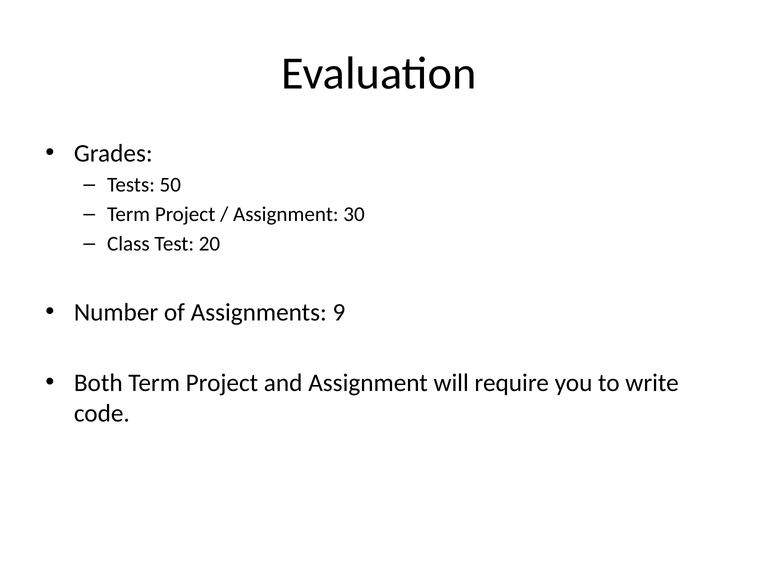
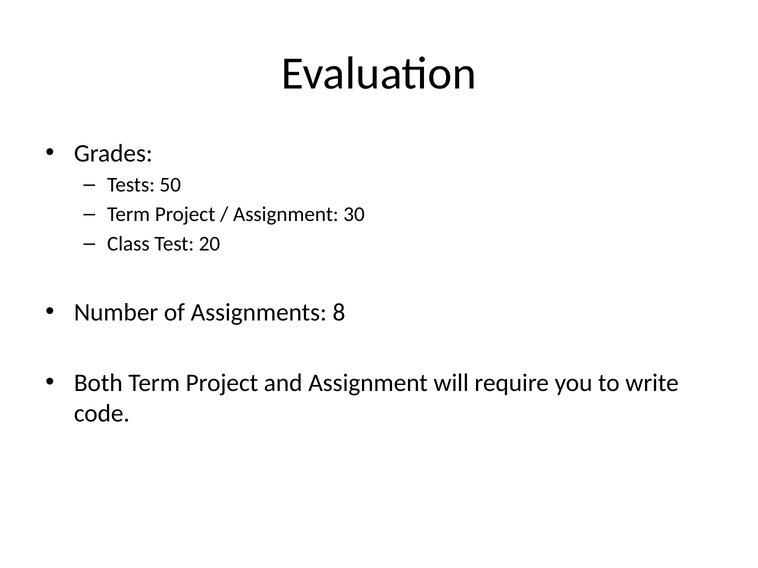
9: 9 -> 8 (339, 313)
